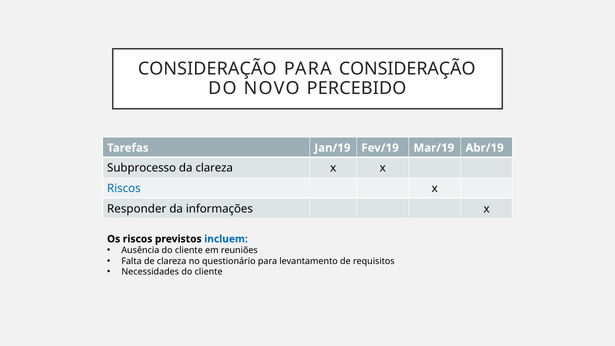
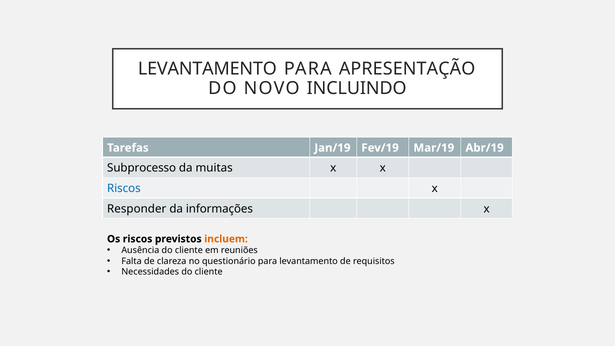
CONSIDERAÇÃO: CONSIDERAÇÃO -> LEVANTAMENTO (207, 69)
PARA CONSIDERAÇÃO: CONSIDERAÇÃO -> APRESENTAÇÃO (407, 69)
PERCEBIDO: PERCEBIDO -> INCLUINDO (357, 88)
da clareza: clareza -> muitas (214, 168)
incluem colour: blue -> orange (226, 239)
